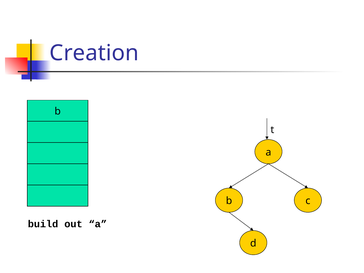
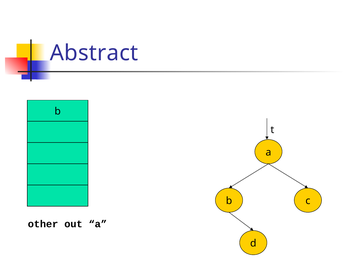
Creation: Creation -> Abstract (94, 53)
build: build -> other (43, 224)
